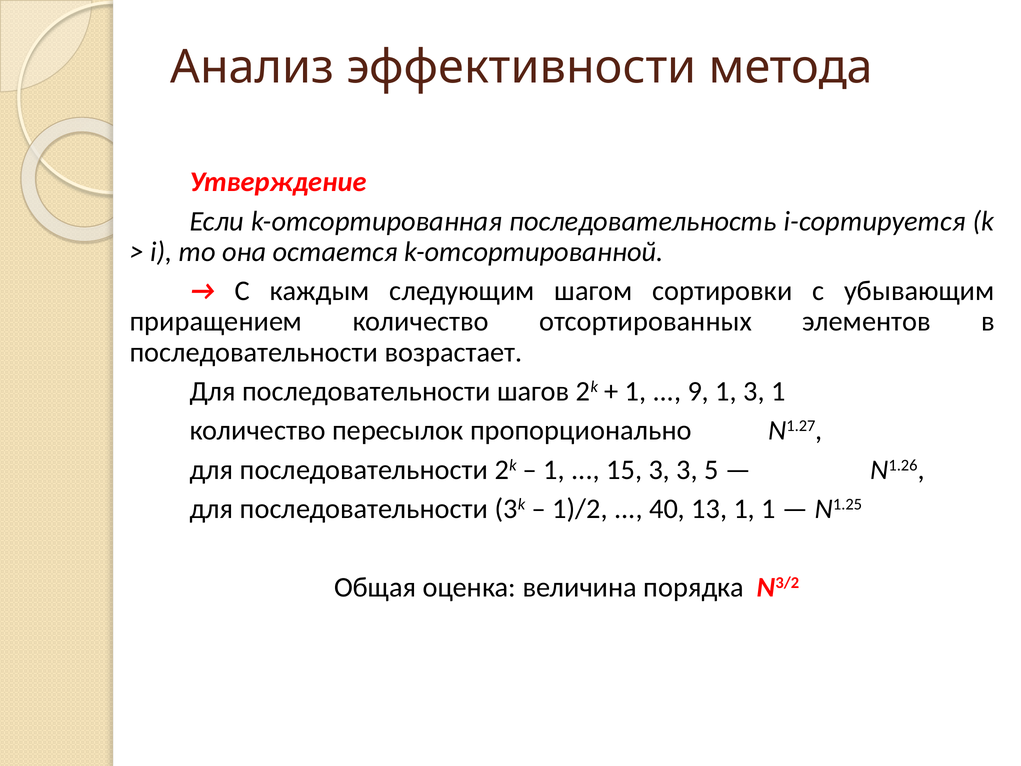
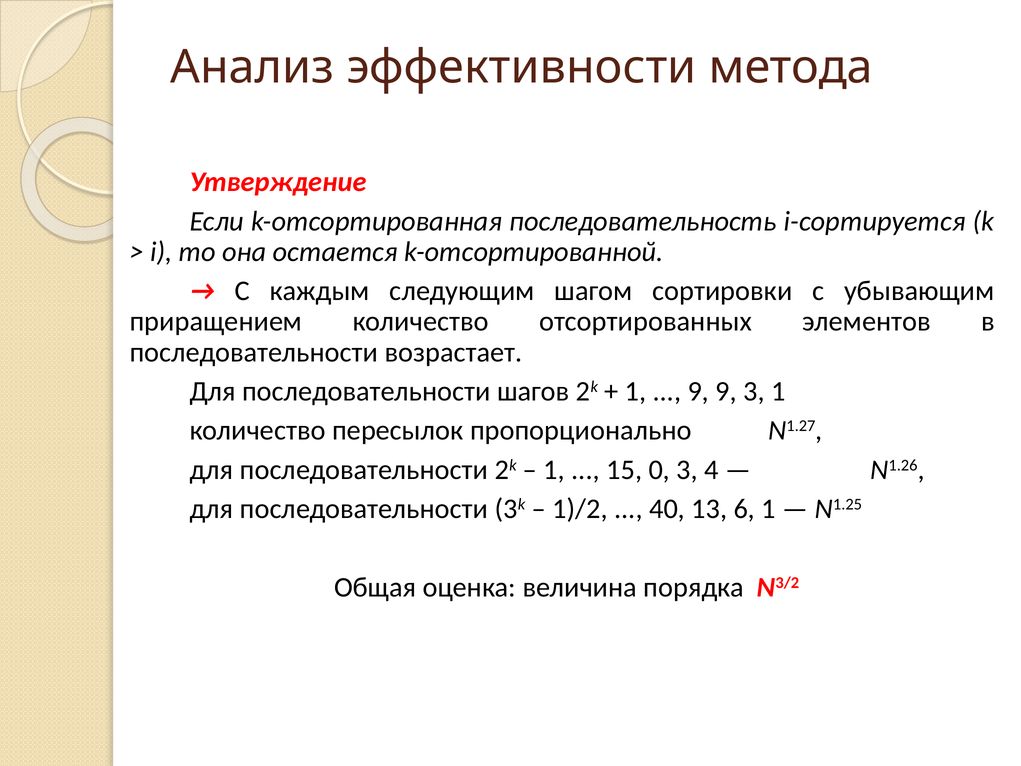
9 1: 1 -> 9 (726, 391)
15 3: 3 -> 0 (659, 470)
5: 5 -> 4 (711, 470)
13 1: 1 -> 6 (744, 509)
